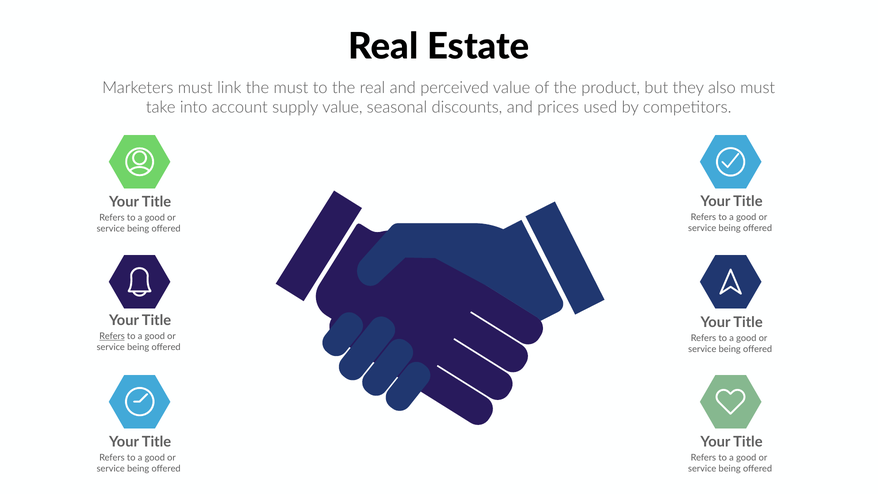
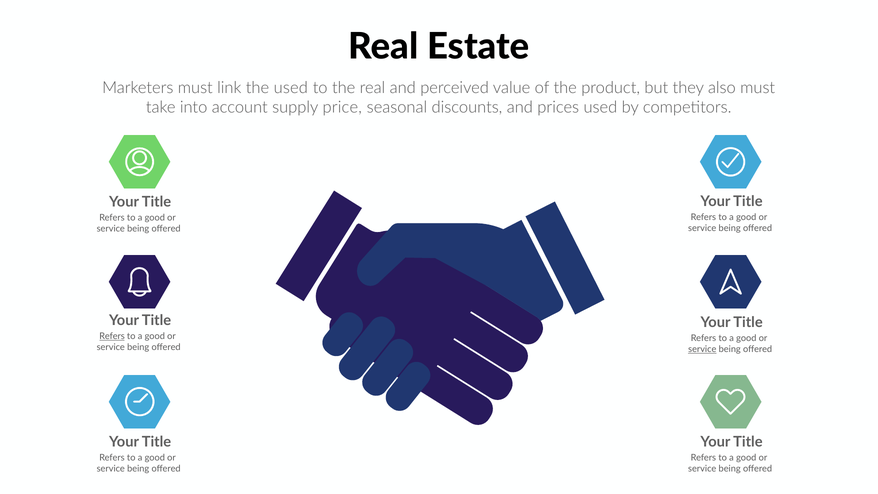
the must: must -> used (291, 88)
supply value: value -> price (342, 107)
service underline: none -> present (702, 349)
